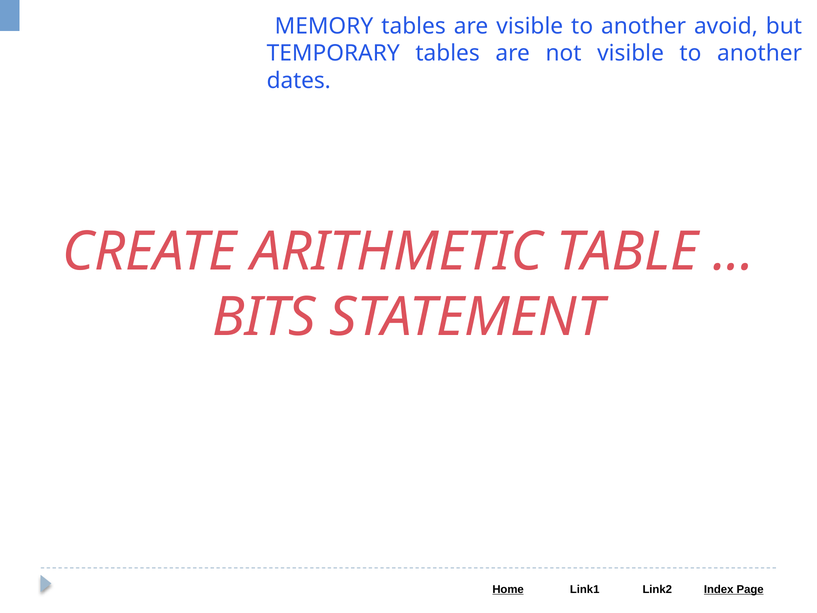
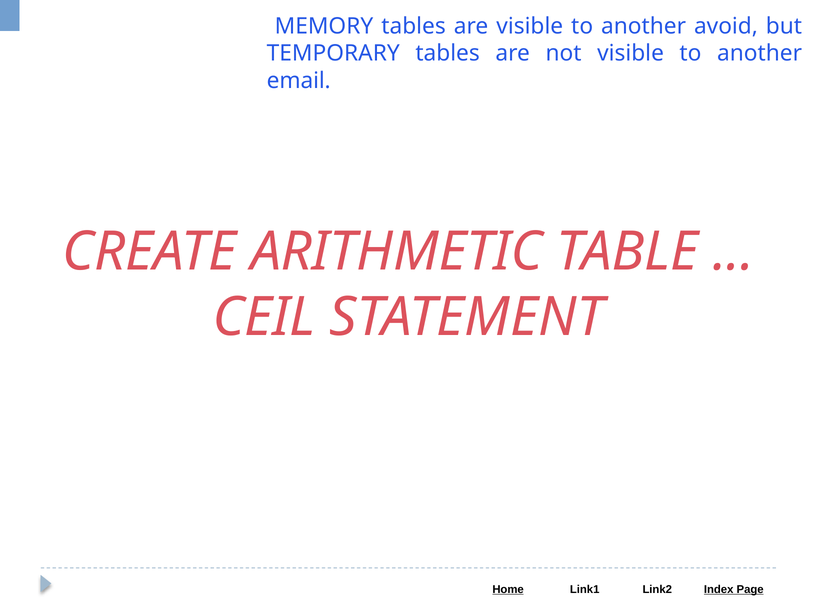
dates: dates -> email (299, 81)
BITS: BITS -> CEIL (264, 317)
